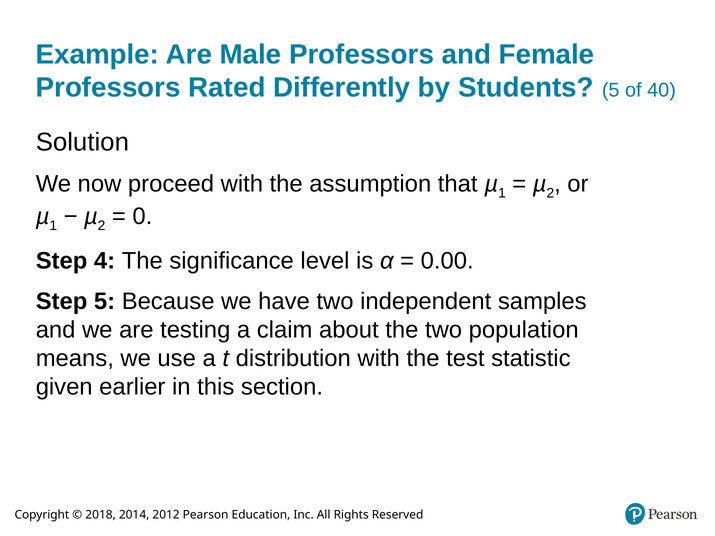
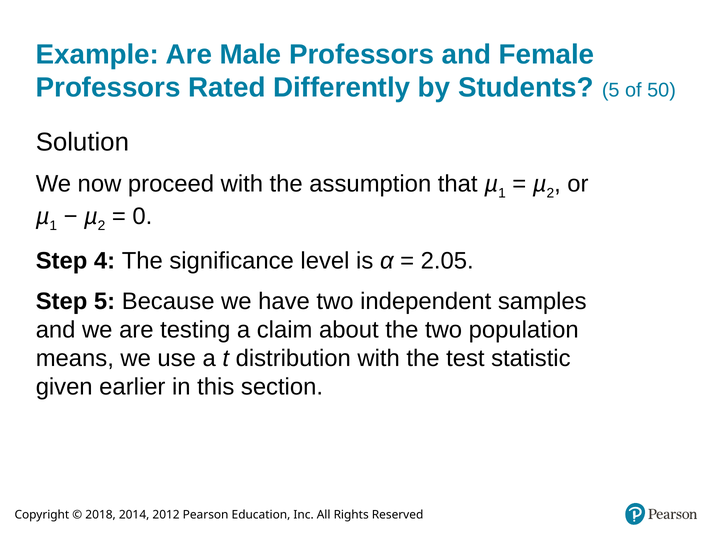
40: 40 -> 50 (662, 90)
0.00: 0.00 -> 2.05 (447, 261)
